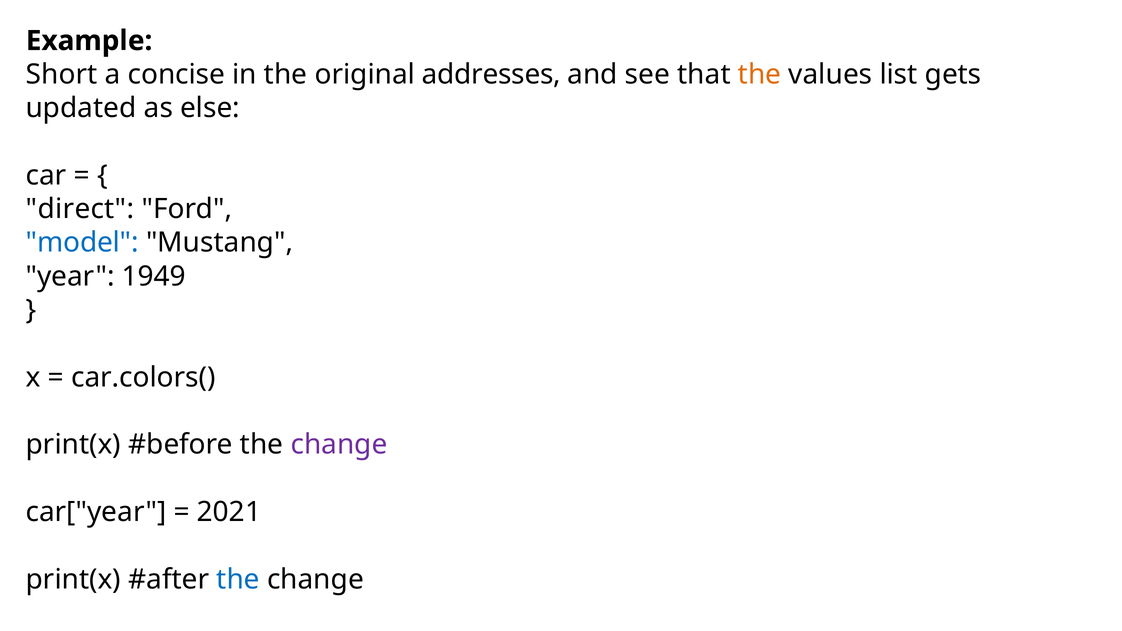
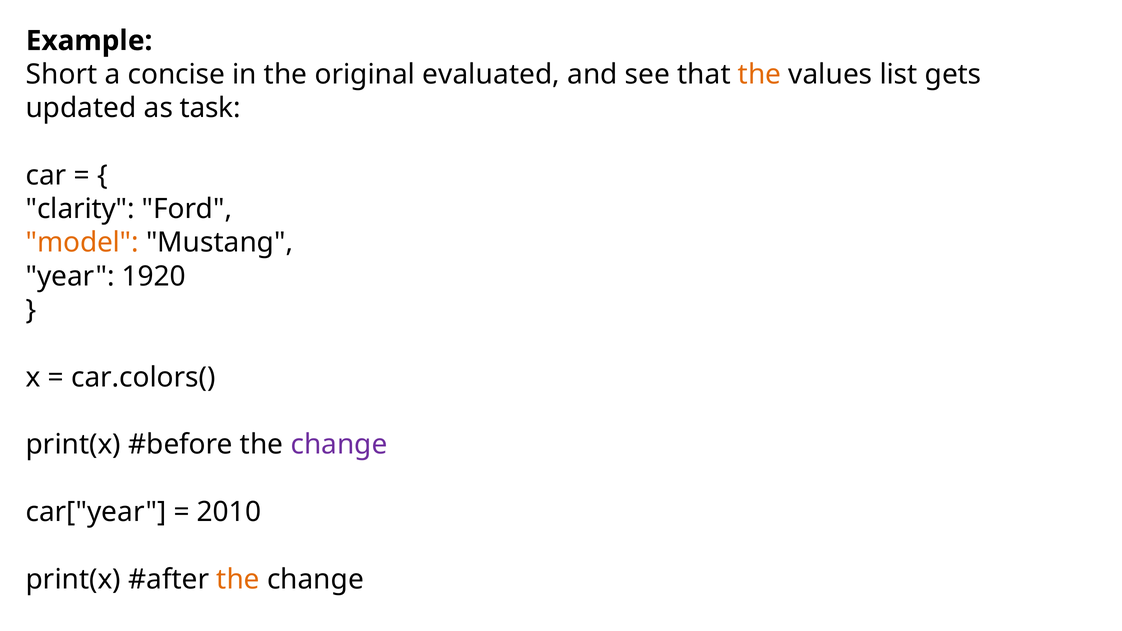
addresses: addresses -> evaluated (491, 74)
else: else -> task (210, 108)
direct: direct -> clarity (80, 209)
model colour: blue -> orange (82, 243)
1949: 1949 -> 1920 (154, 276)
2021: 2021 -> 2010 (229, 512)
the colour: blue -> orange (238, 579)
